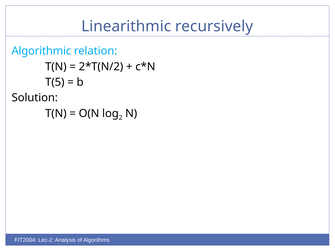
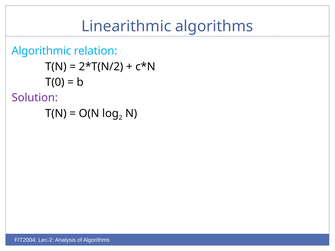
Linearithmic recursively: recursively -> algorithms (214, 26)
T(5: T(5 -> T(0 (55, 82)
Solution colour: black -> purple (35, 98)
